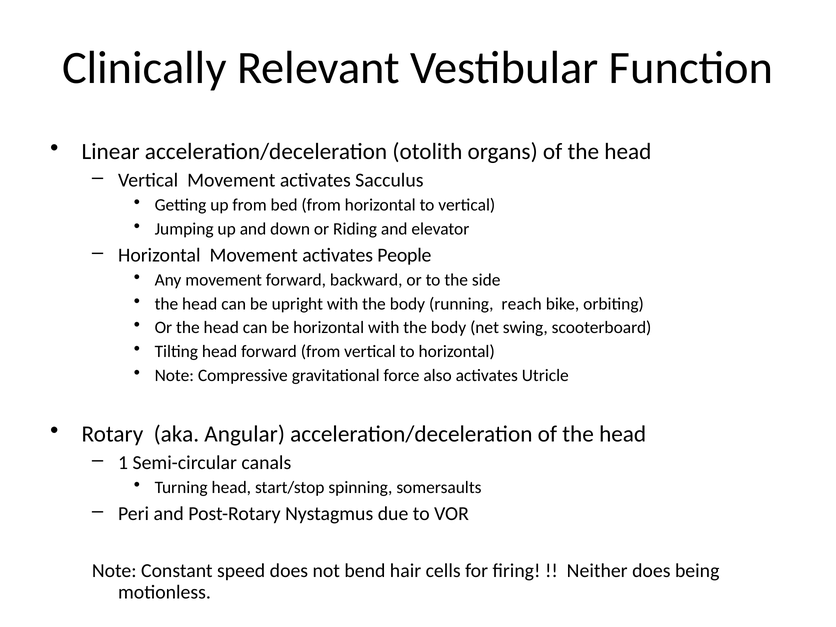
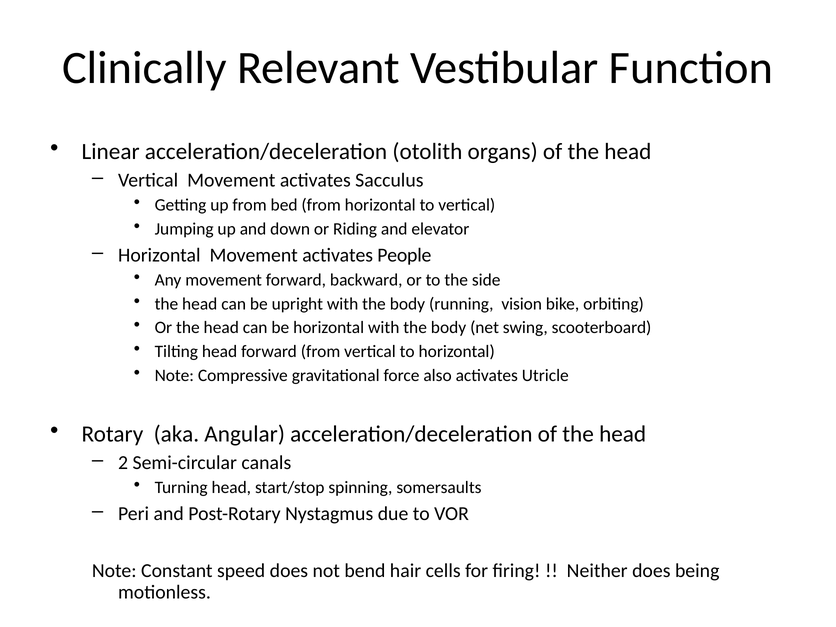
reach: reach -> vision (522, 304)
1: 1 -> 2 (123, 463)
